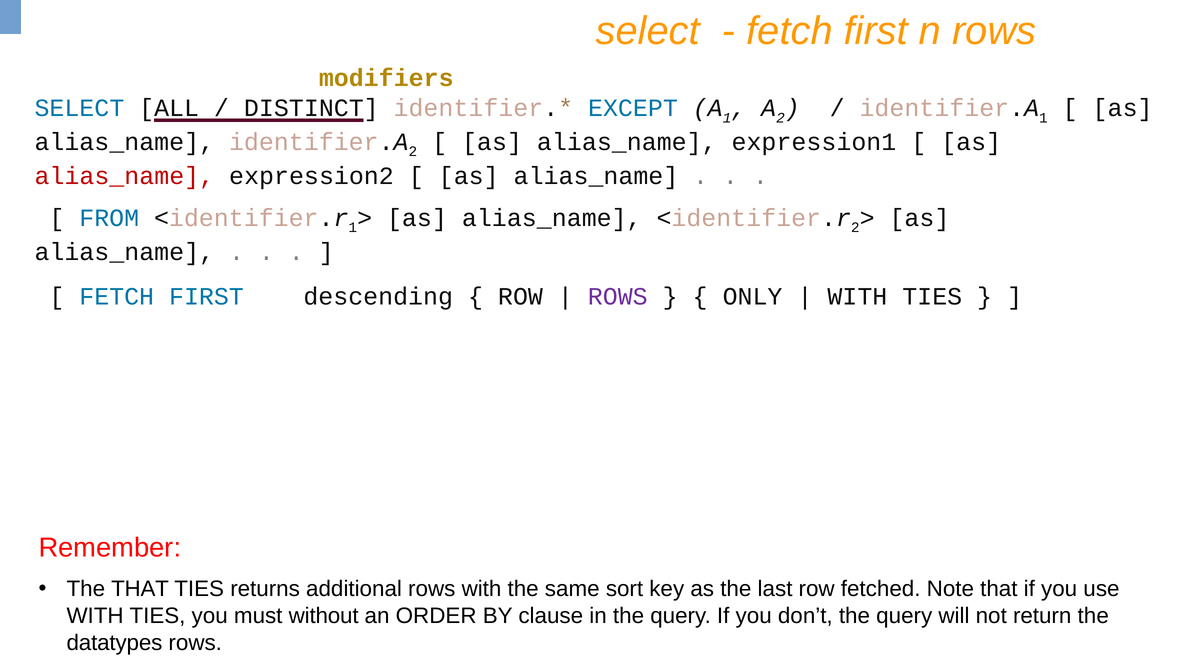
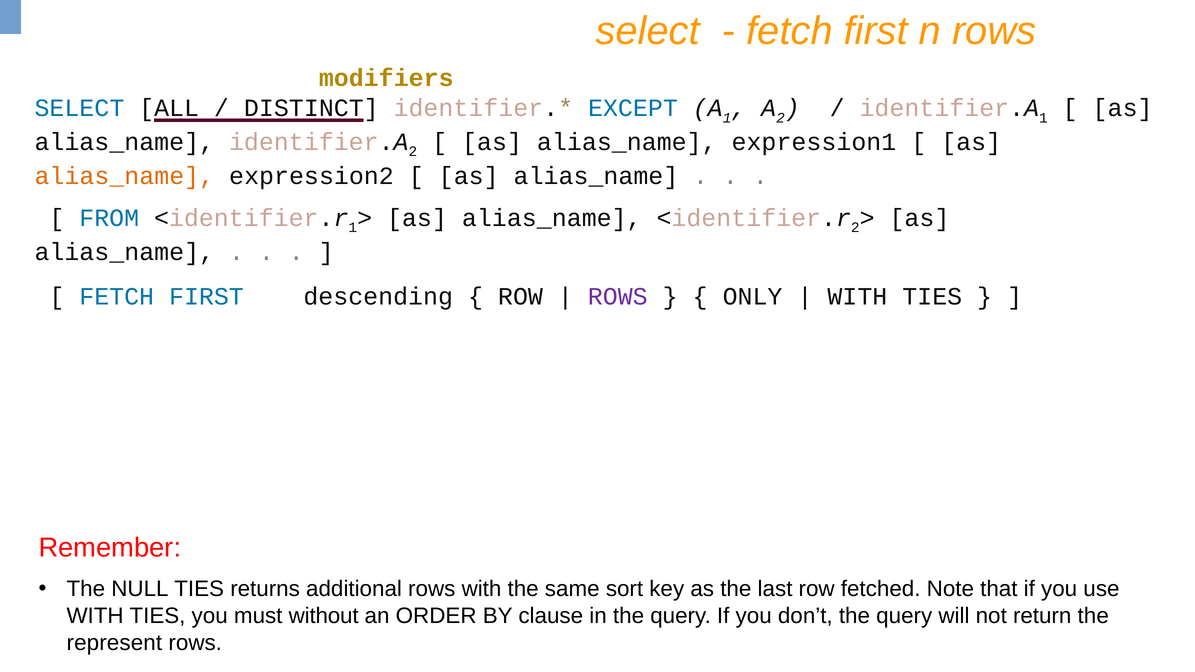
alias_name colour: red -> orange (124, 176)
The THAT: THAT -> NULL (140, 589)
datatypes: datatypes -> represent (114, 643)
